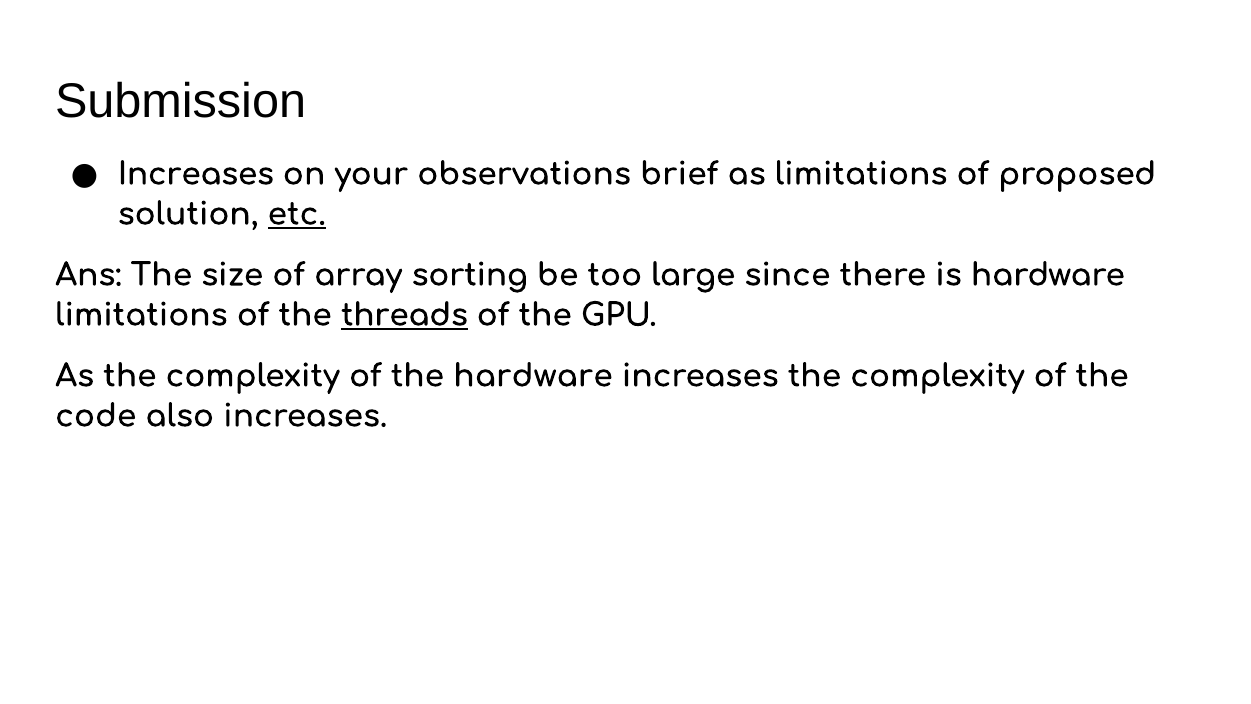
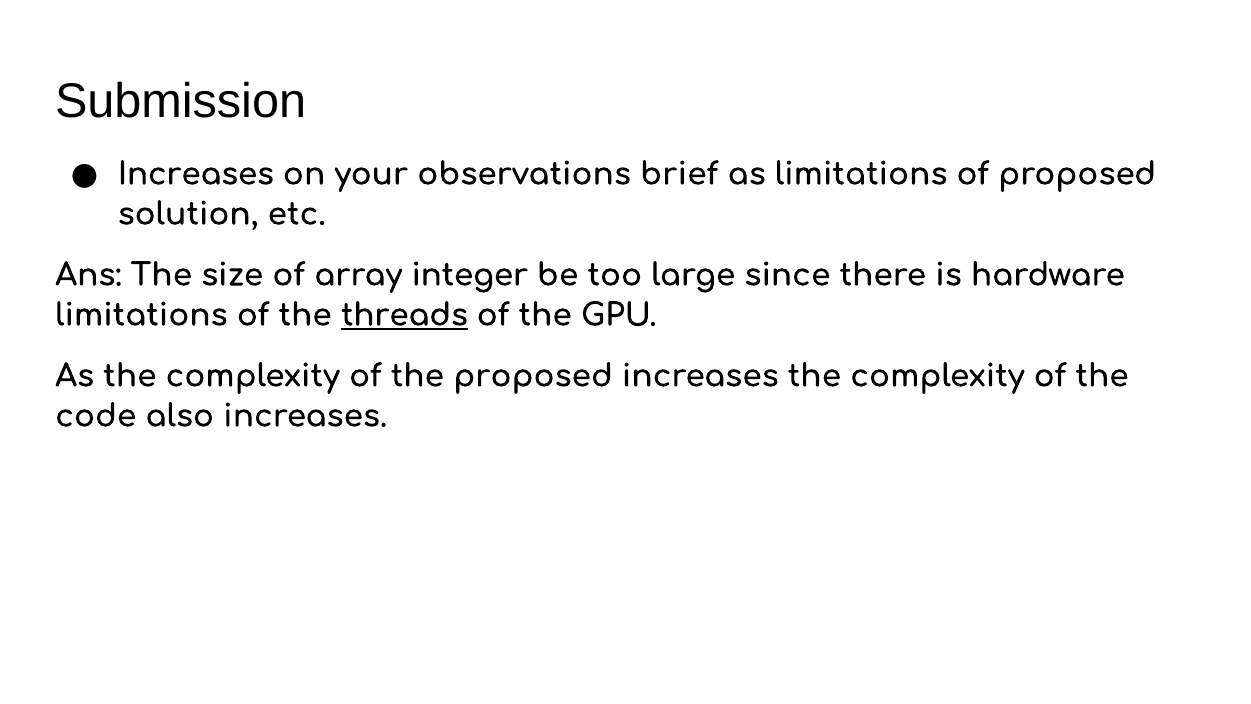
etc underline: present -> none (297, 214)
sorting: sorting -> integer (470, 275)
the hardware: hardware -> proposed (533, 376)
